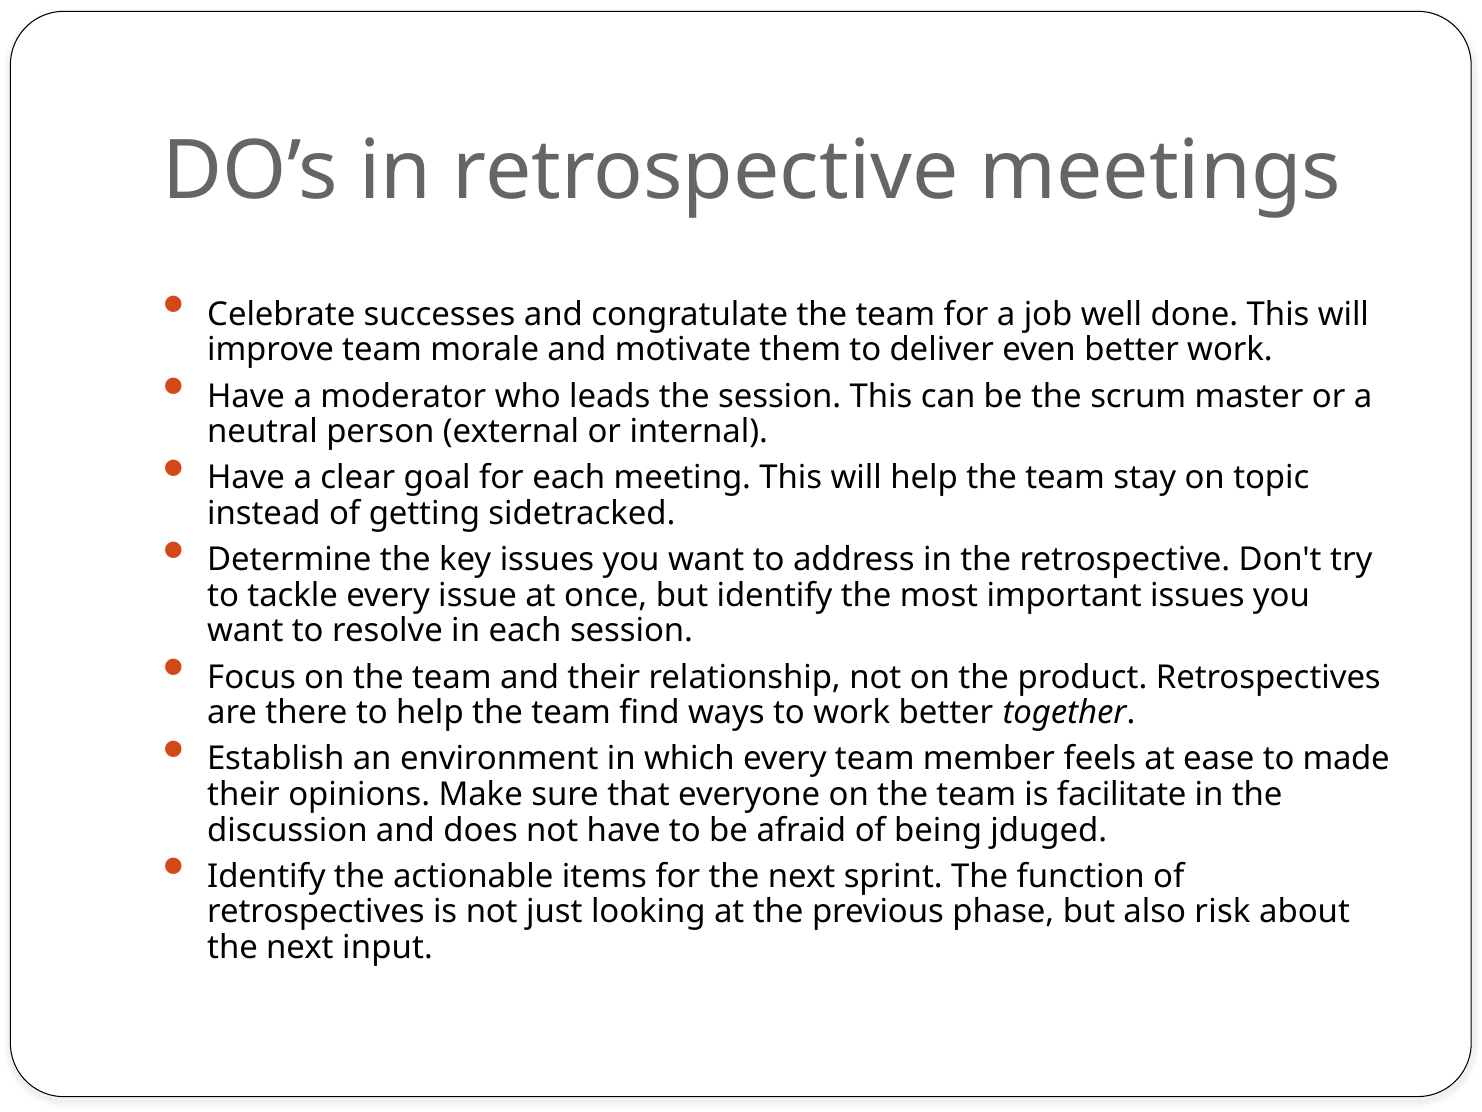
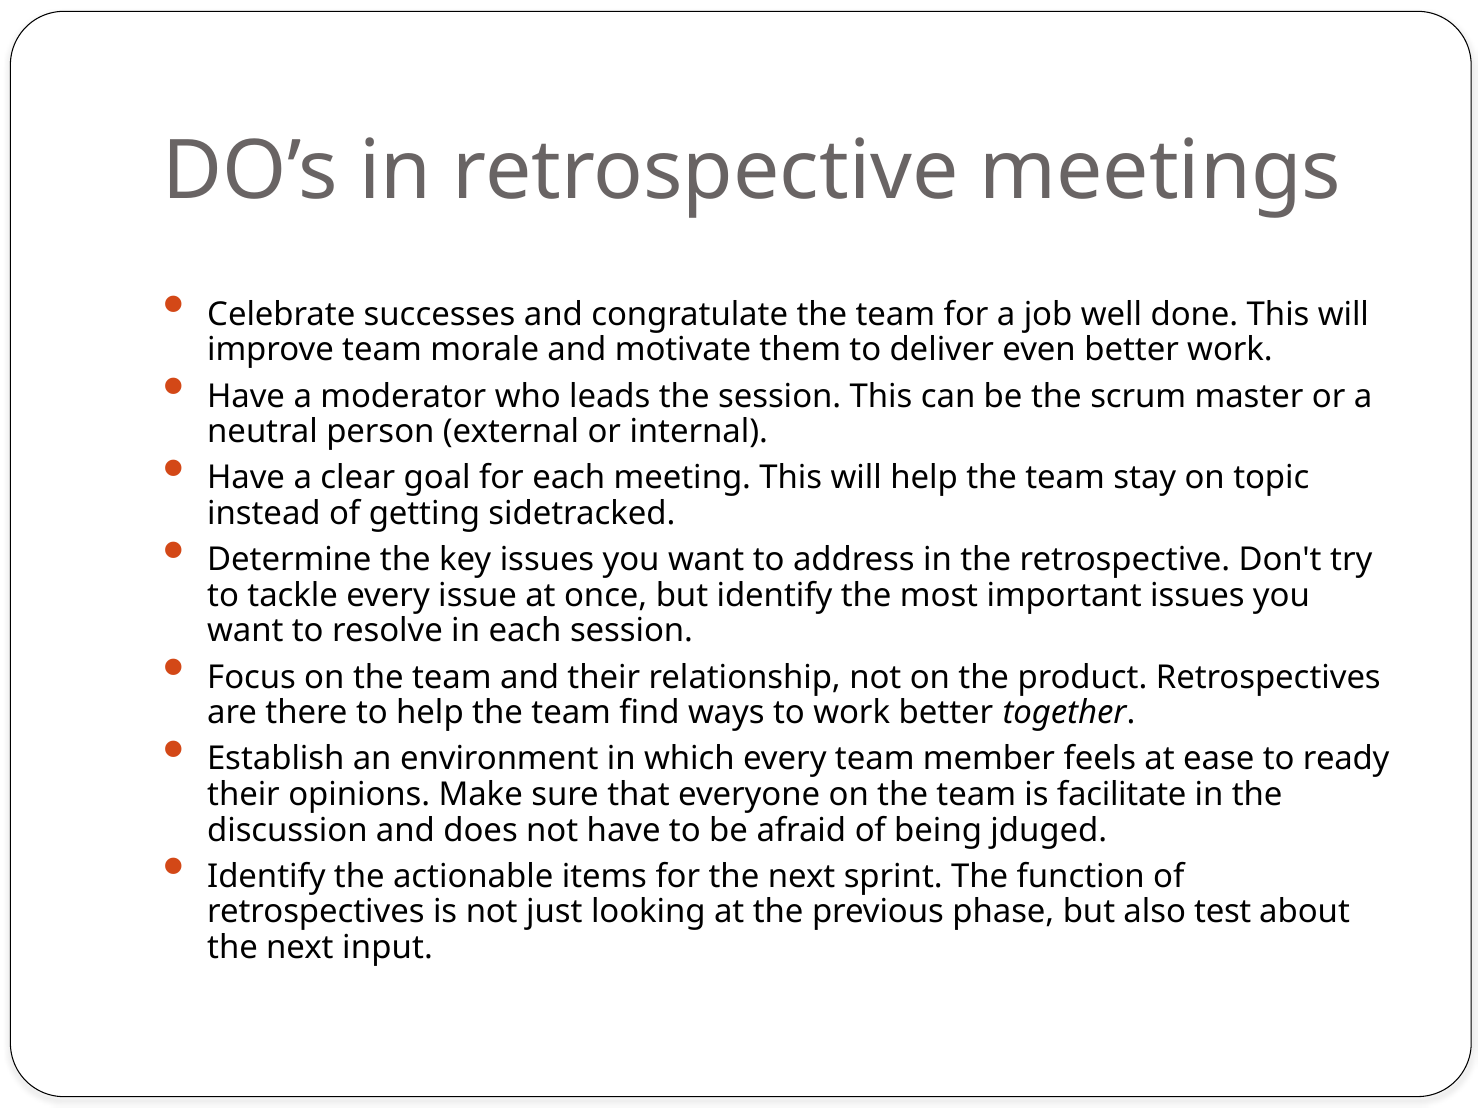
made: made -> ready (1346, 759)
risk: risk -> test (1223, 912)
